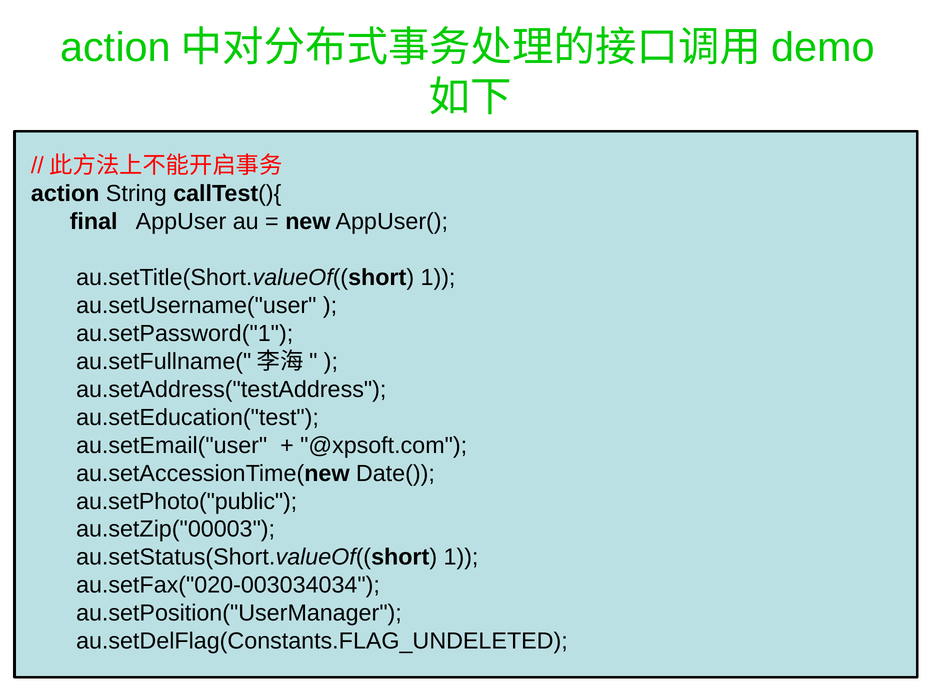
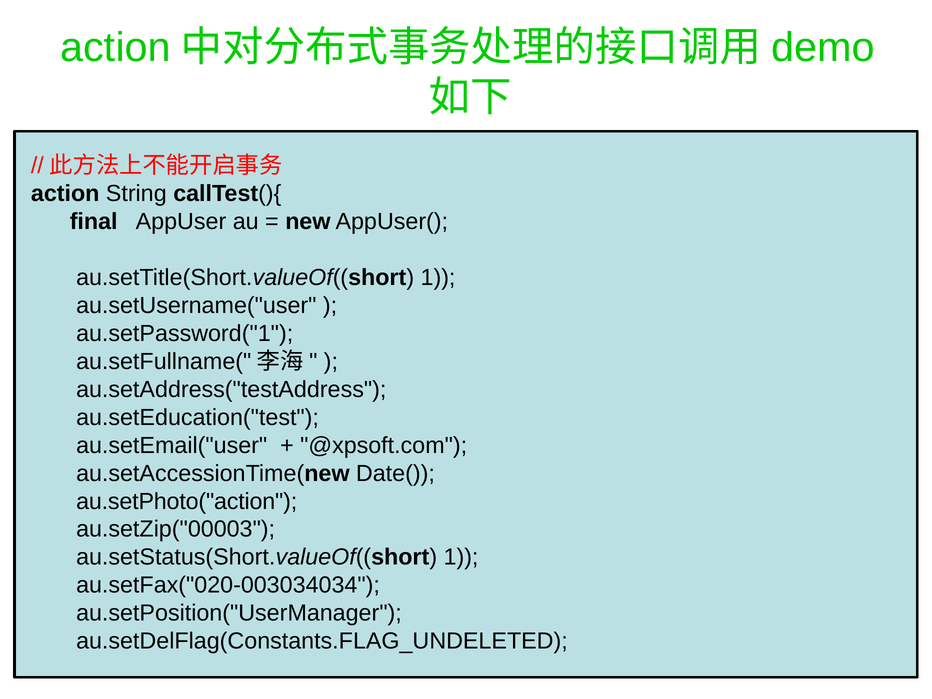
au.setPhoto("public: au.setPhoto("public -> au.setPhoto("action (187, 501)
